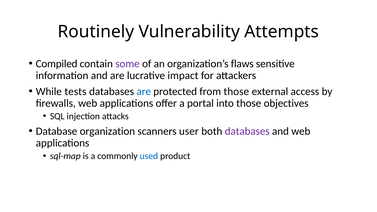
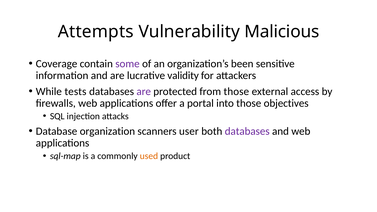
Routinely: Routinely -> Attempts (96, 32)
Attempts: Attempts -> Malicious (282, 32)
Compiled: Compiled -> Coverage (57, 64)
flaws: flaws -> been (242, 64)
impact: impact -> validity (183, 76)
are colour: blue -> purple (144, 91)
used colour: blue -> orange (149, 156)
